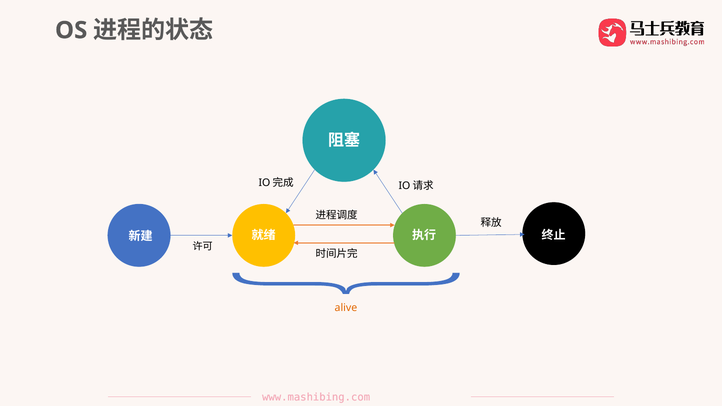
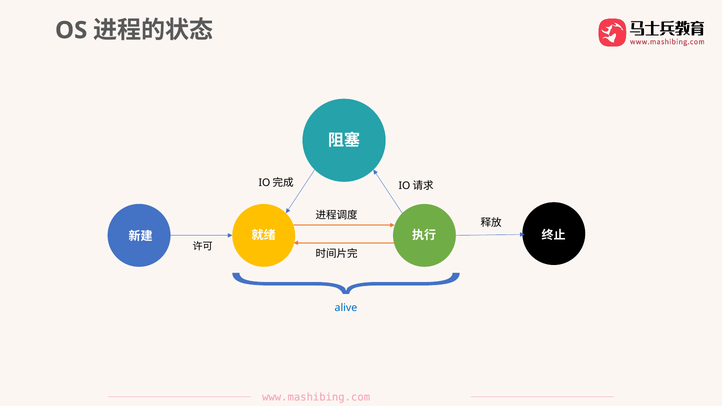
alive colour: orange -> blue (346, 308)
